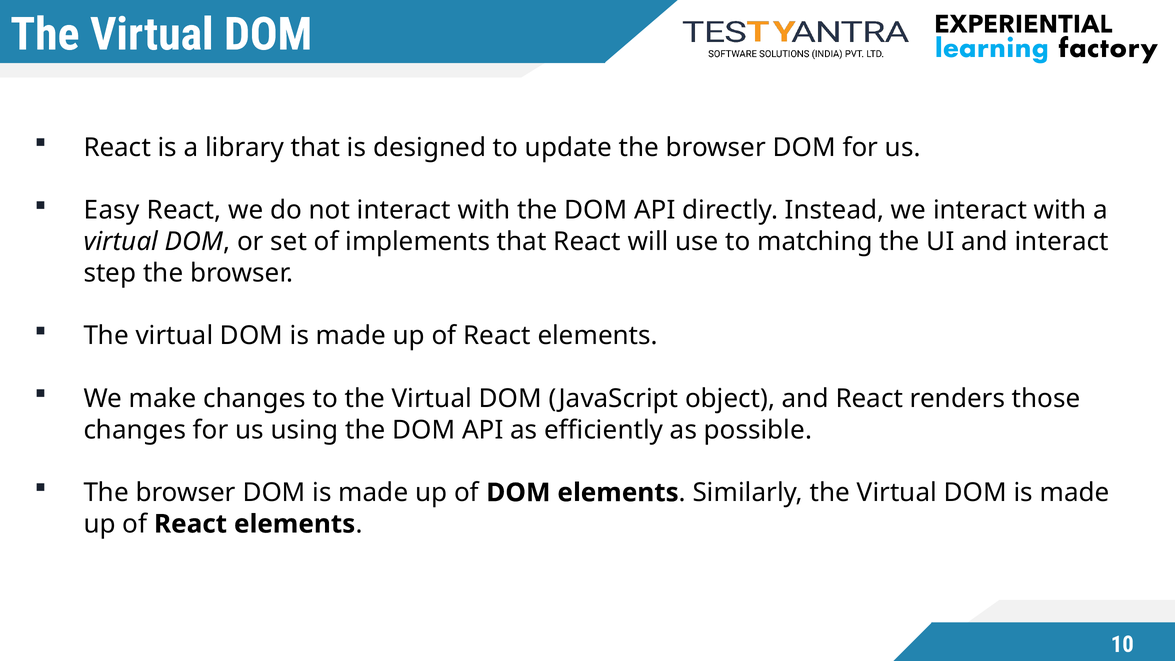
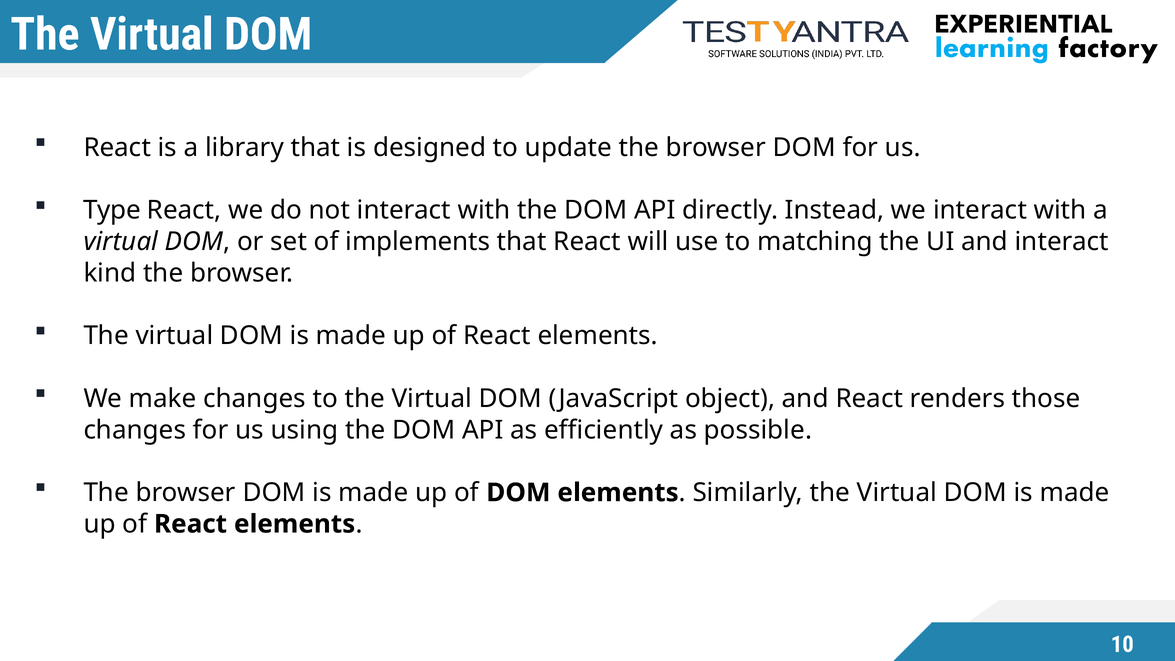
Easy: Easy -> Type (112, 210)
step: step -> kind (110, 273)
